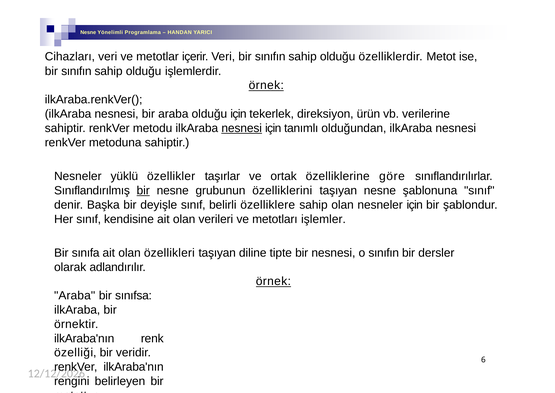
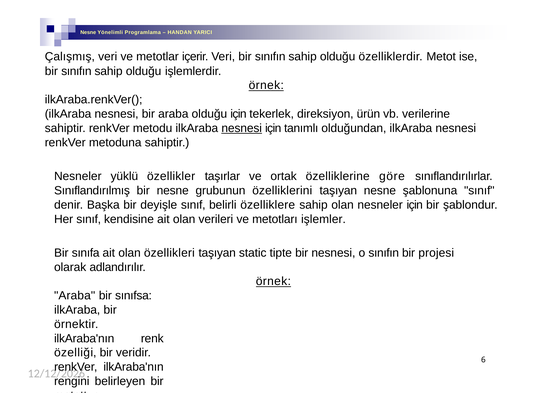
Cihazları: Cihazları -> Çalışmış (70, 57)
bir underline: present -> none (143, 190)
diline: diline -> static (253, 253)
dersler: dersler -> projesi (436, 253)
